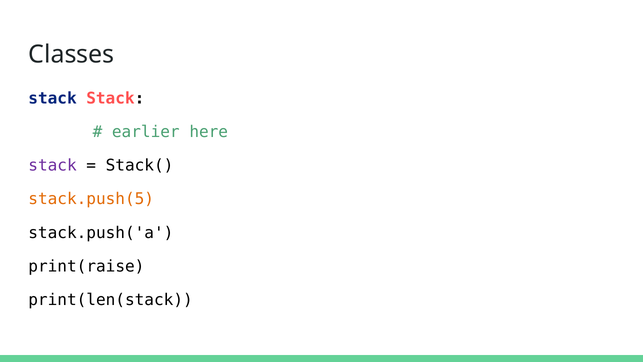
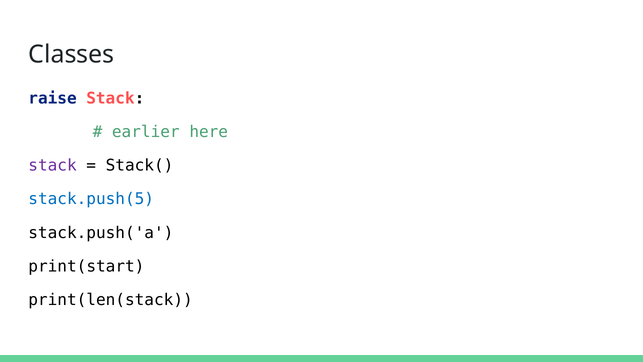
stack: stack -> raise (53, 98)
stack.push(5 colour: orange -> blue (91, 199)
print(raise: print(raise -> print(start (86, 266)
